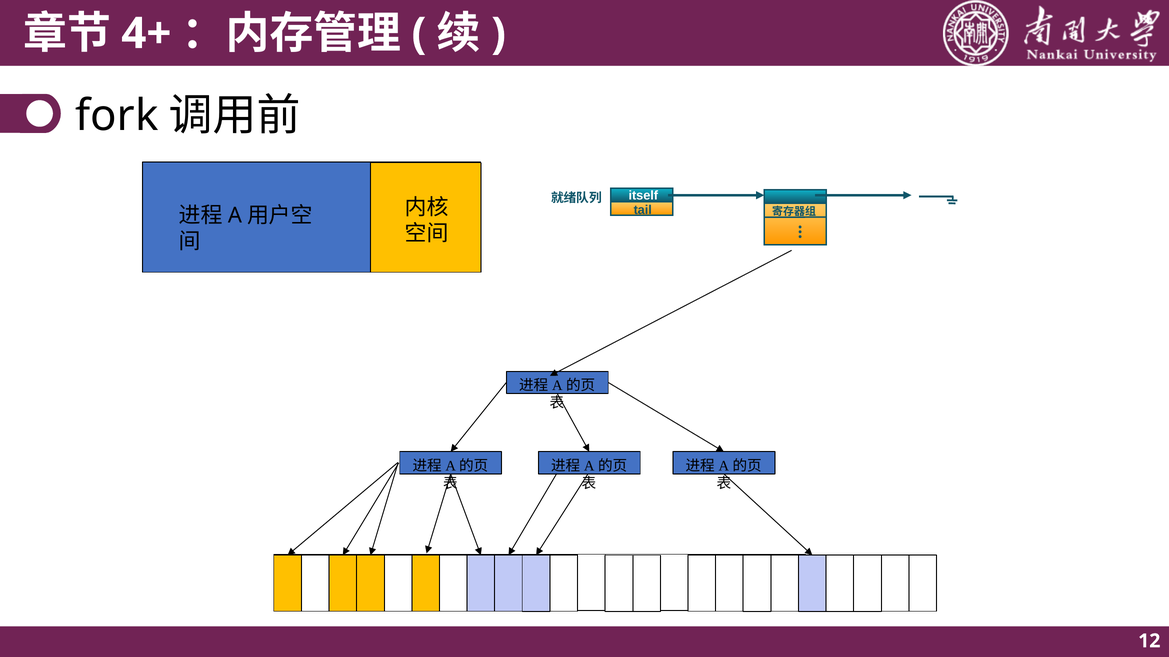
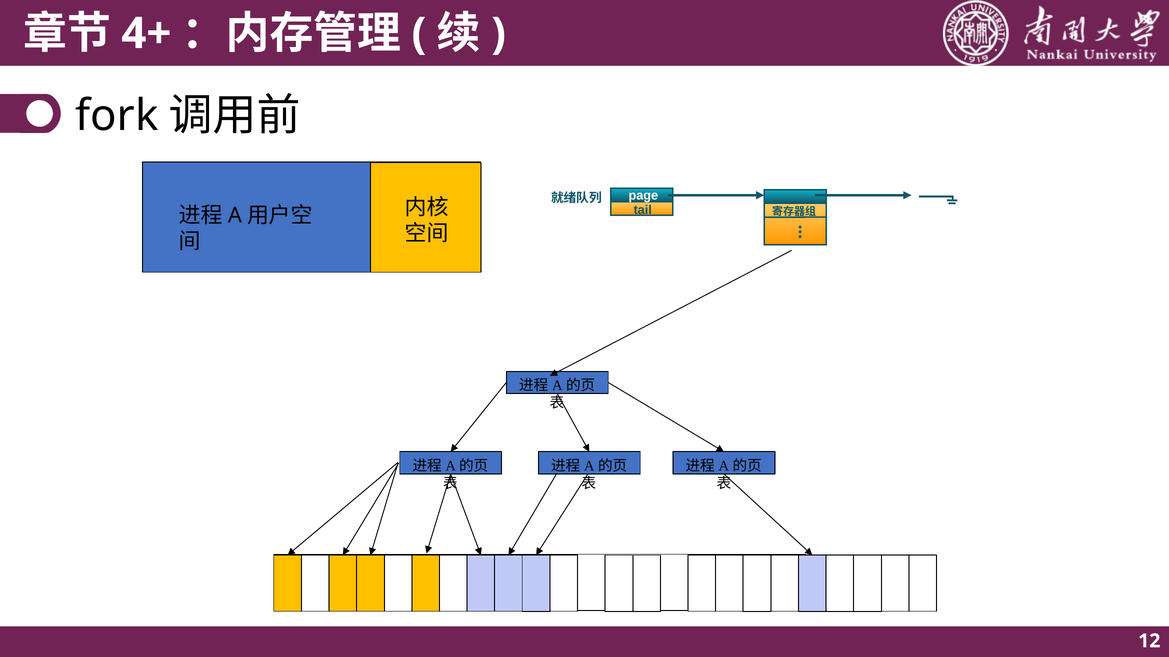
itself: itself -> page (643, 196)
